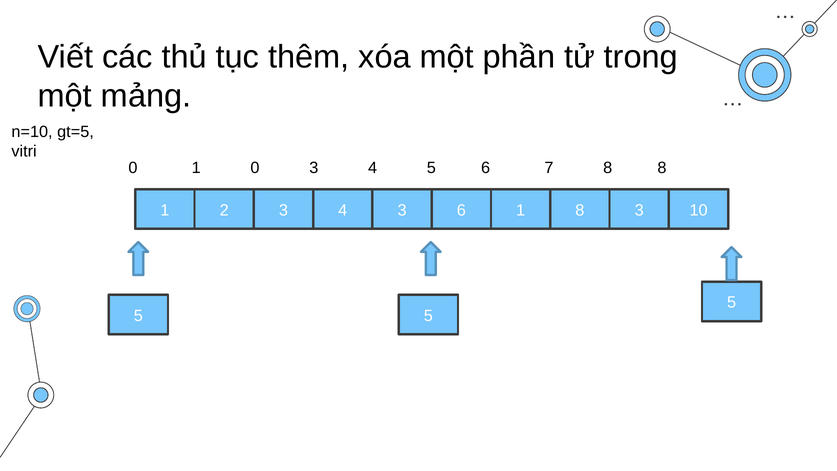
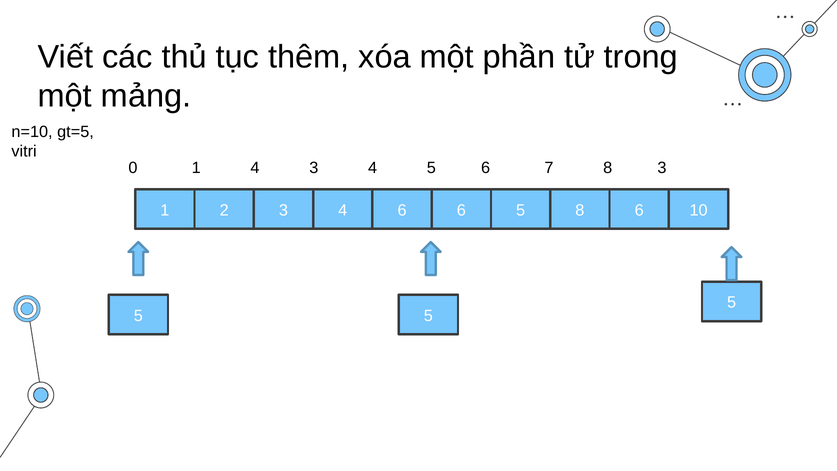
1 0: 0 -> 4 (255, 168)
8 8: 8 -> 3 (662, 168)
4 3: 3 -> 6 (402, 210)
1: 1 -> 5 (521, 210)
8 3: 3 -> 6 (639, 210)
